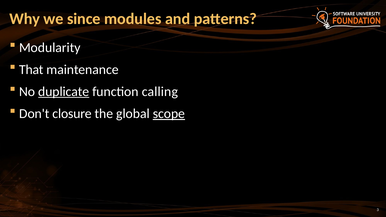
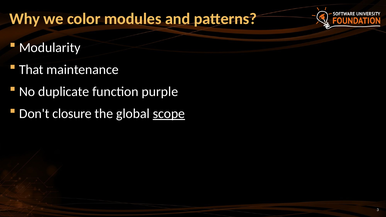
since: since -> color (84, 19)
duplicate underline: present -> none (64, 92)
calling: calling -> purple (160, 92)
